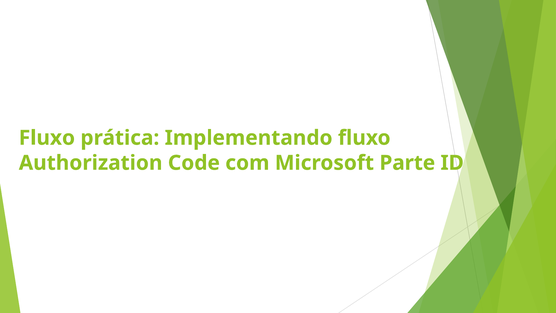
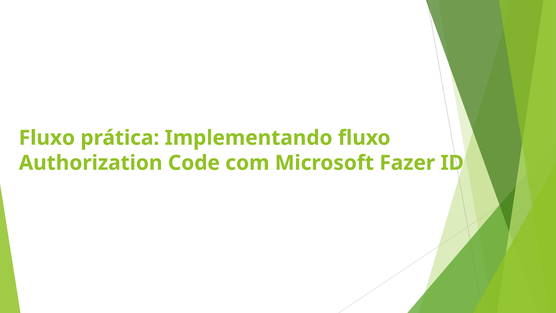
Parte: Parte -> Fazer (407, 163)
